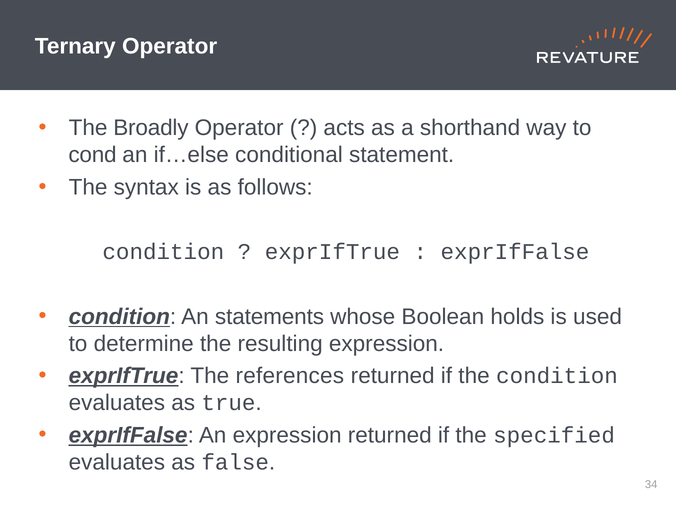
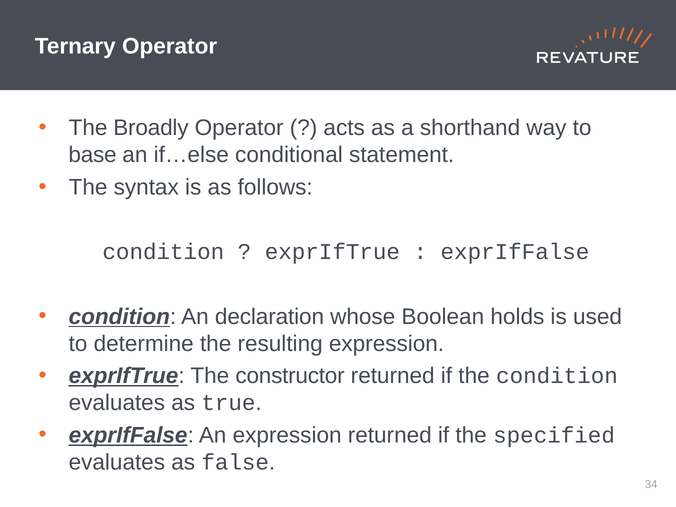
cond: cond -> base (93, 155)
statements: statements -> declaration (270, 317)
references: references -> constructor (290, 376)
